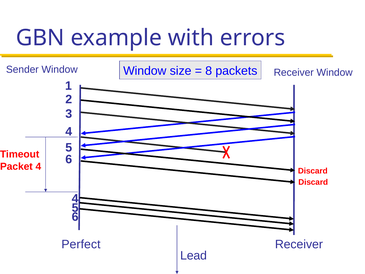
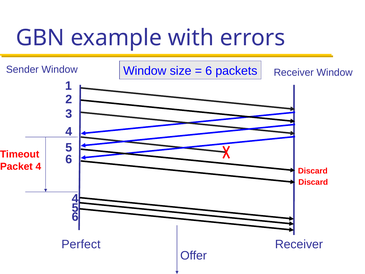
8: 8 -> 6 (209, 71)
Lead: Lead -> Offer (194, 255)
